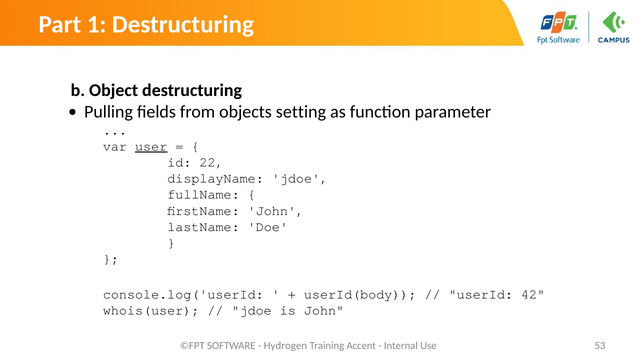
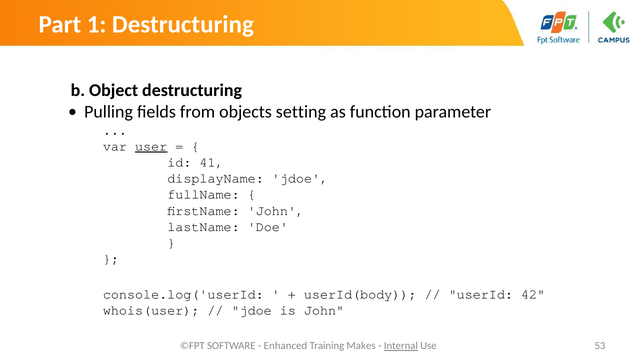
22: 22 -> 41 (212, 162)
Hydrogen: Hydrogen -> Enhanced (285, 346)
Accent: Accent -> Makes (361, 346)
Internal underline: none -> present (401, 346)
